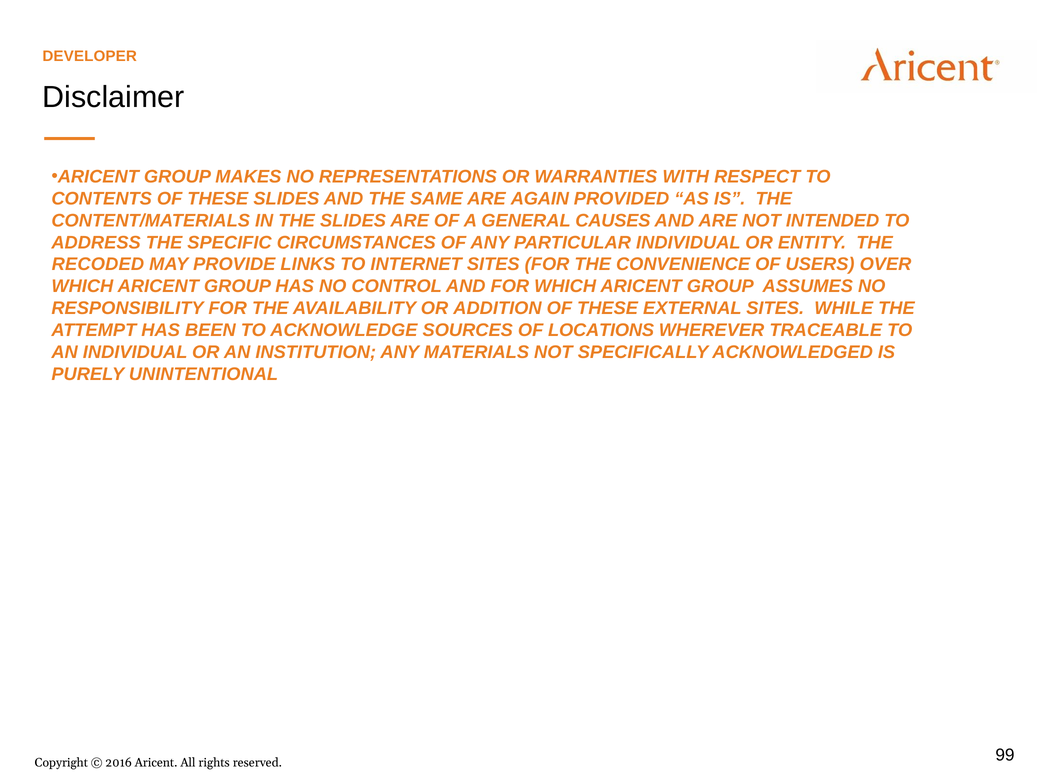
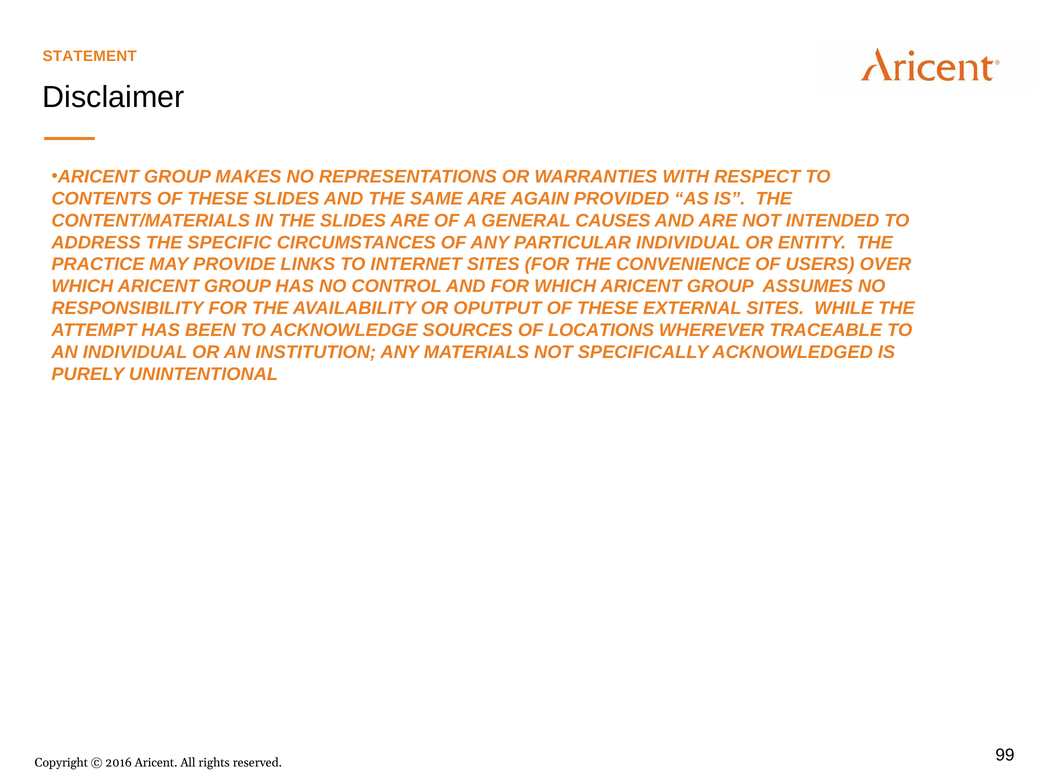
DEVELOPER: DEVELOPER -> STATEMENT (90, 56)
RECODED: RECODED -> PRACTICE (98, 265)
ADDITION: ADDITION -> OPUTPUT (497, 308)
